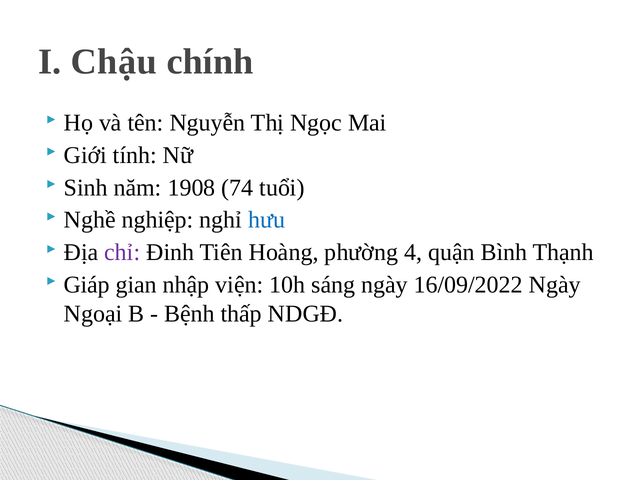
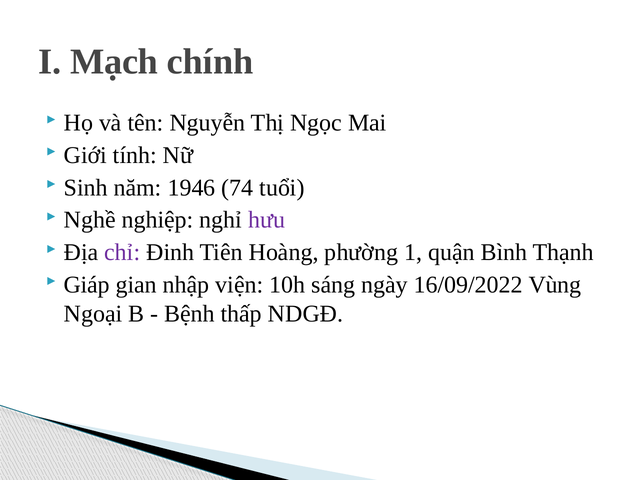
Chậu: Chậu -> Mạch (114, 62)
1908: 1908 -> 1946 (192, 187)
hưu colour: blue -> purple (267, 220)
4: 4 -> 1 (413, 252)
16/09/2022 Ngày: Ngày -> Vùng (555, 284)
